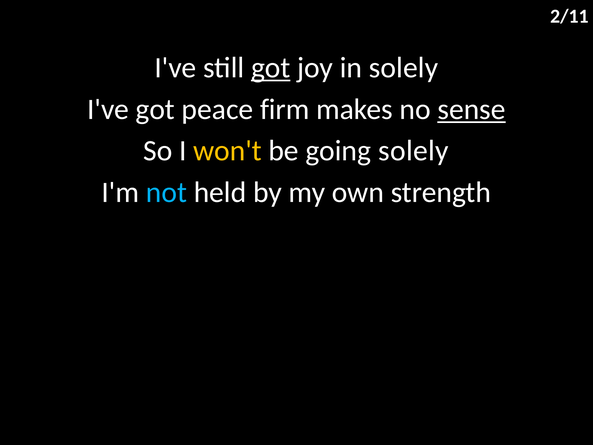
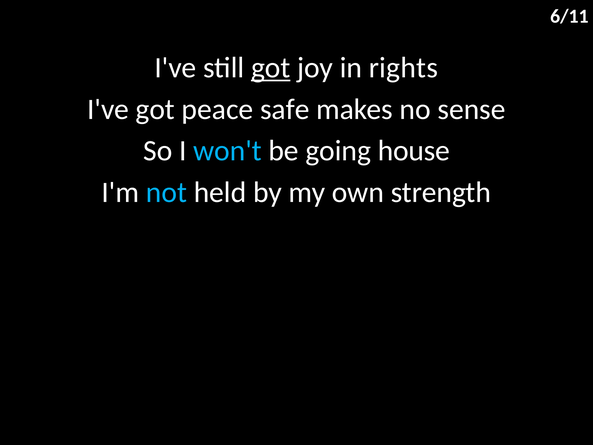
2/11: 2/11 -> 6/11 (569, 16)
in solely: solely -> rights (403, 68)
firm: firm -> safe (285, 109)
sense underline: present -> none (472, 109)
won't colour: yellow -> light blue (227, 151)
going solely: solely -> house (414, 151)
